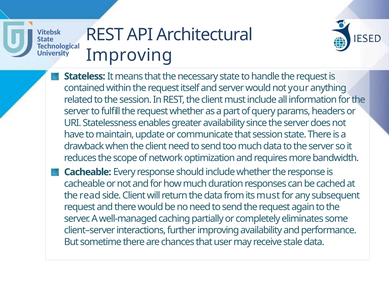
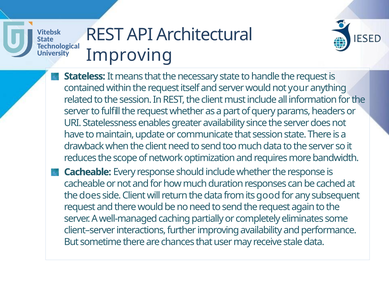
the read: read -> does (90, 196)
its must: must -> good (268, 196)
